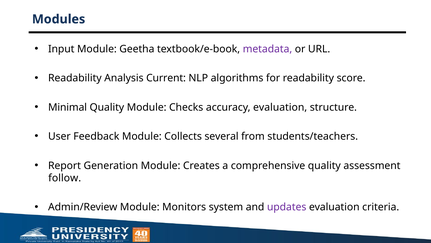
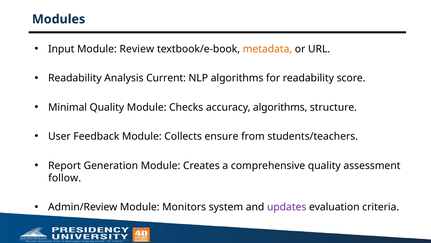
Geetha: Geetha -> Review (137, 49)
metadata colour: purple -> orange (267, 49)
accuracy evaluation: evaluation -> algorithms (280, 107)
several: several -> ensure (221, 136)
